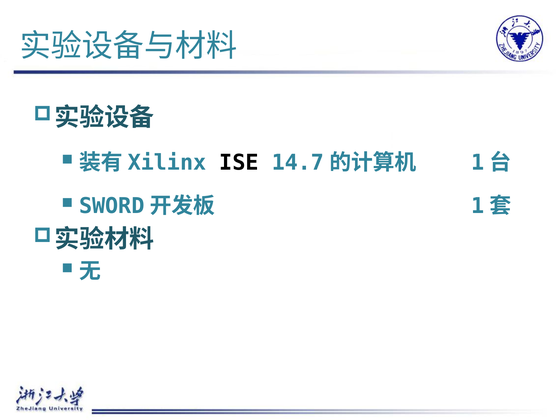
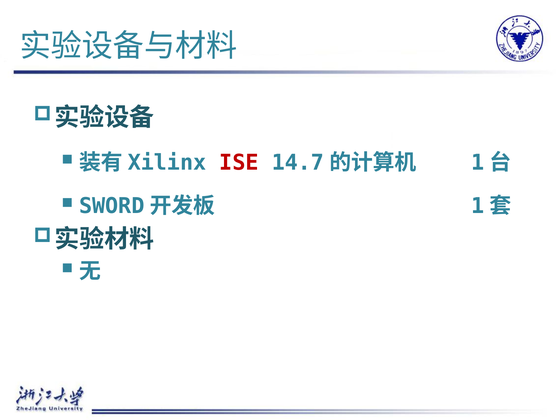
ISE colour: black -> red (239, 163)
